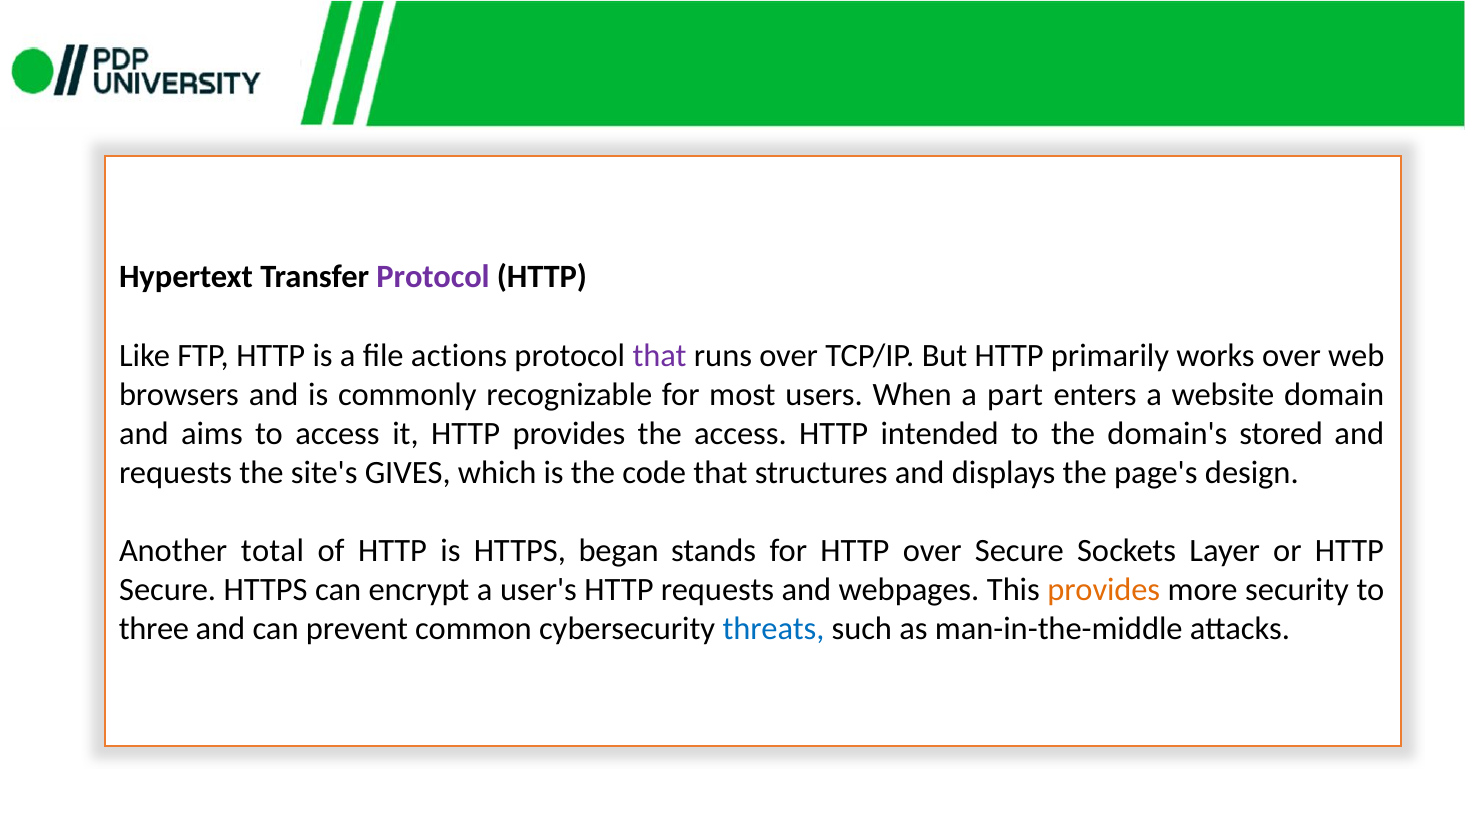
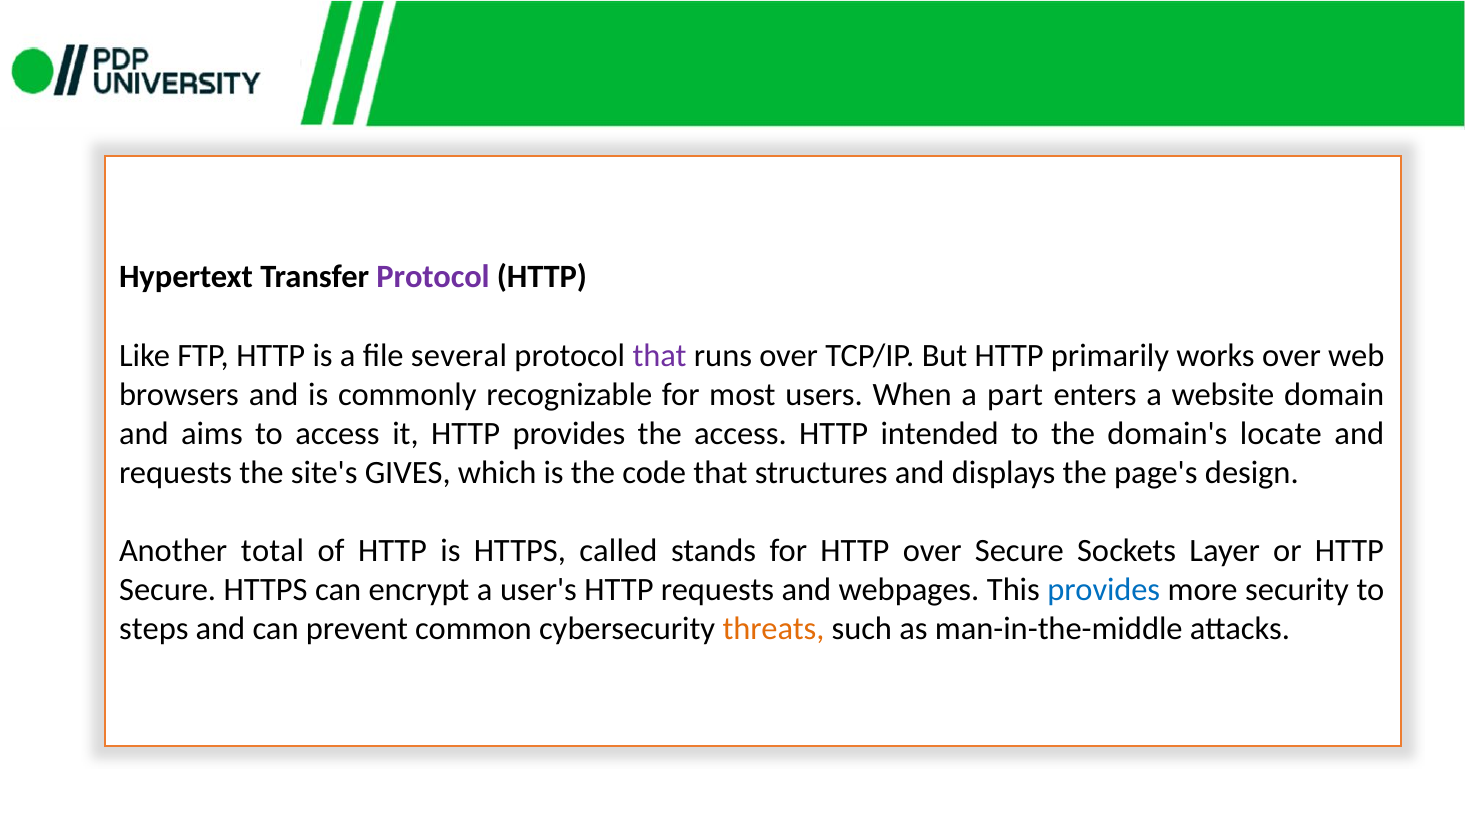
actions: actions -> several (459, 355)
stored: stored -> locate (1281, 433)
began: began -> called (618, 551)
provides colour: orange -> blue (1104, 590)
three: three -> steps (154, 629)
threats colour: blue -> orange (774, 629)
